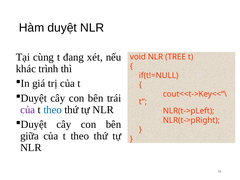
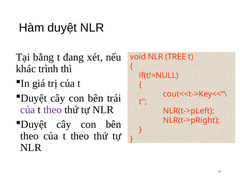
cùng: cùng -> bằng (44, 57)
theo colour: blue -> purple (53, 110)
giữa: giữa -> theo (29, 136)
